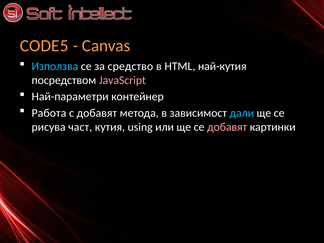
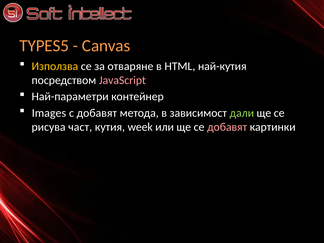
CODE5: CODE5 -> TYPES5 (44, 46)
Използва colour: light blue -> yellow (55, 66)
средство: средство -> отваряне (130, 66)
Работа: Работа -> Images (49, 113)
дали colour: light blue -> light green (242, 113)
using: using -> week (140, 127)
